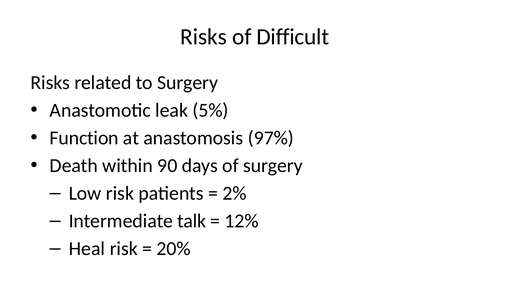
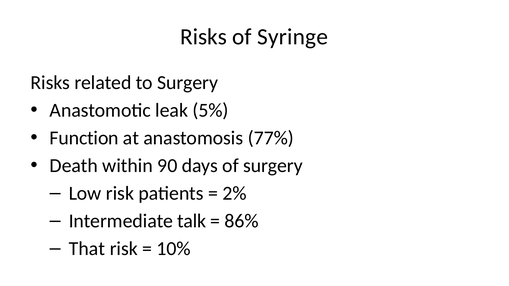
Difficult: Difficult -> Syringe (293, 37)
97%: 97% -> 77% (271, 138)
12%: 12% -> 86% (241, 221)
Heal: Heal -> That (87, 249)
20%: 20% -> 10% (174, 249)
